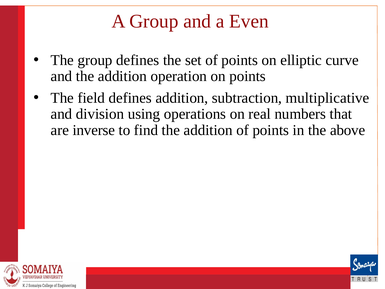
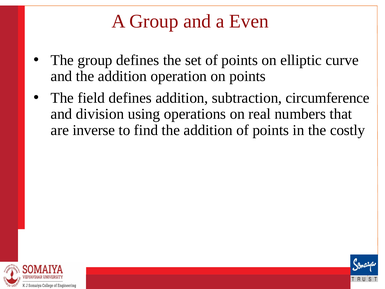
multiplicative: multiplicative -> circumference (328, 98)
above: above -> costly (348, 130)
